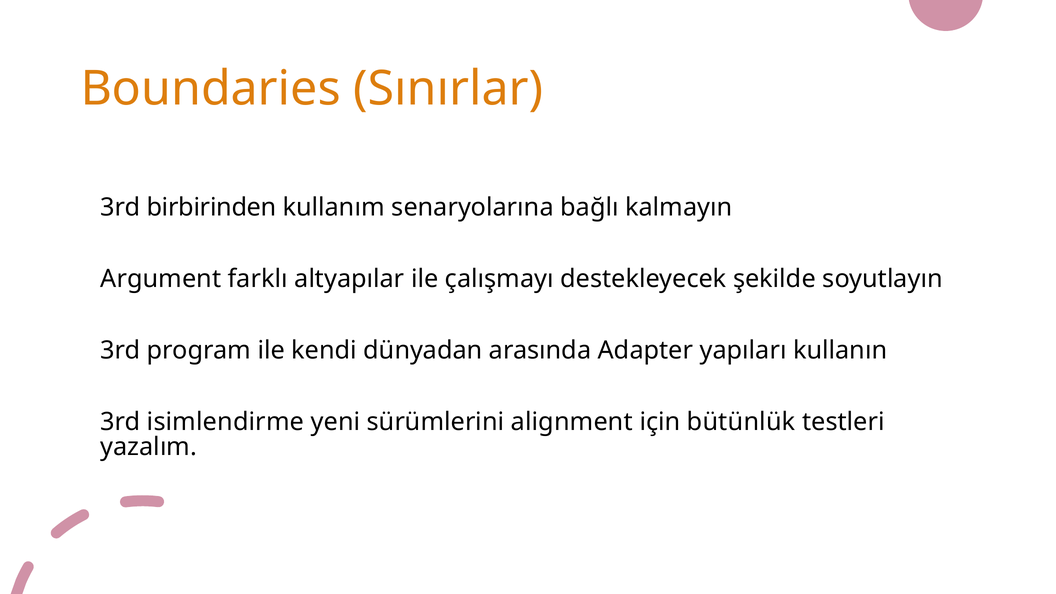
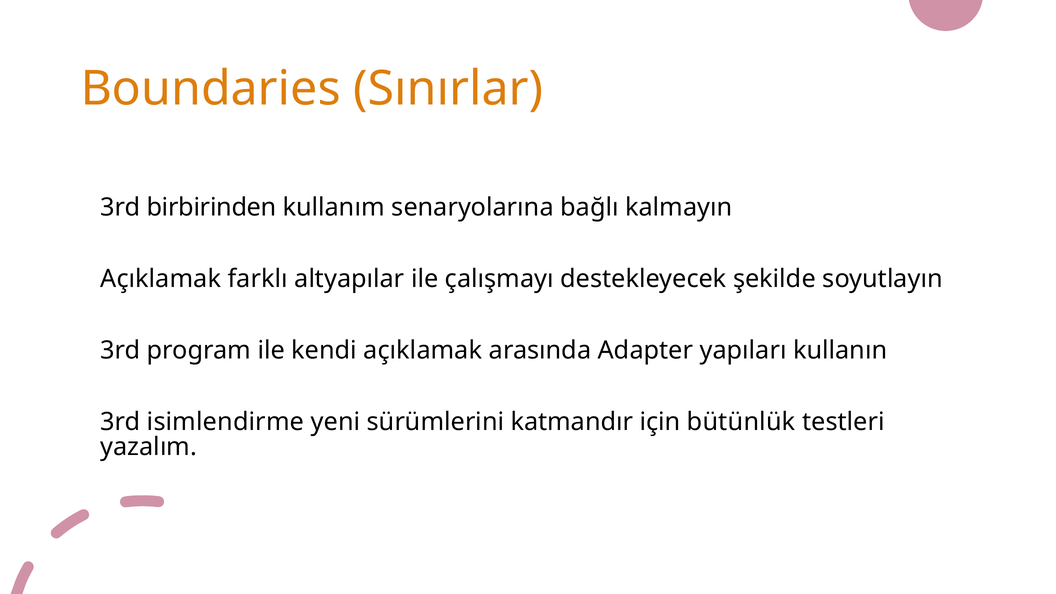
Argument: Argument -> Açıklamak (161, 279)
kendi dünyadan: dünyadan -> açıklamak (423, 351)
alignment: alignment -> katmandır (572, 422)
